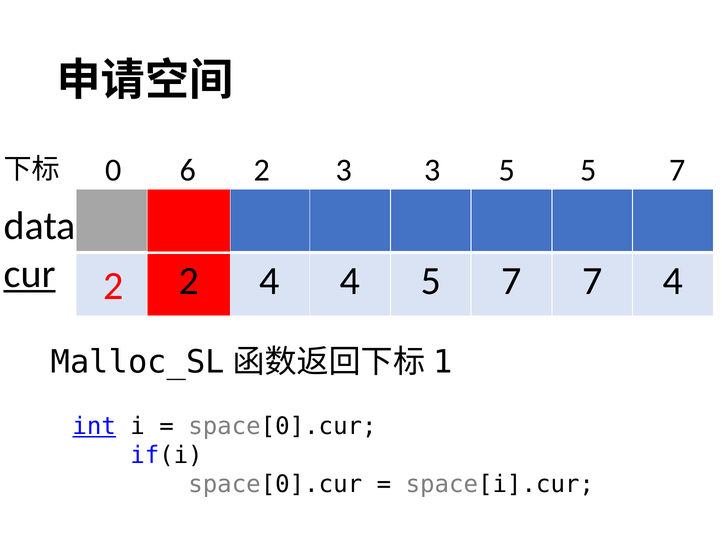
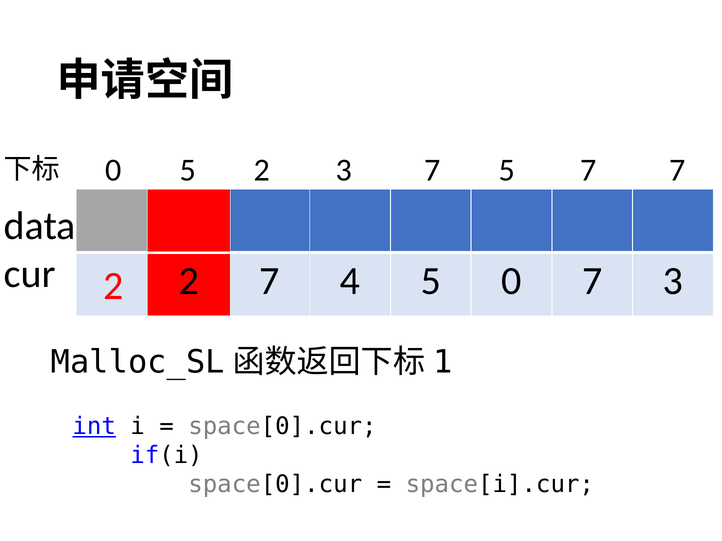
0 6: 6 -> 5 (188, 170)
3 3: 3 -> 7 (432, 170)
5 5: 5 -> 7 (588, 170)
cur underline: present -> none (30, 274)
4: 4 -> 7 (269, 281)
4 5 7: 7 -> 0 (512, 281)
7 4: 4 -> 3 (673, 281)
